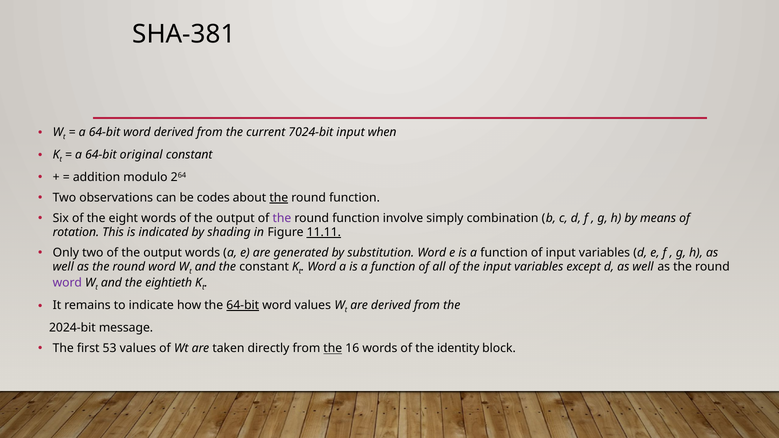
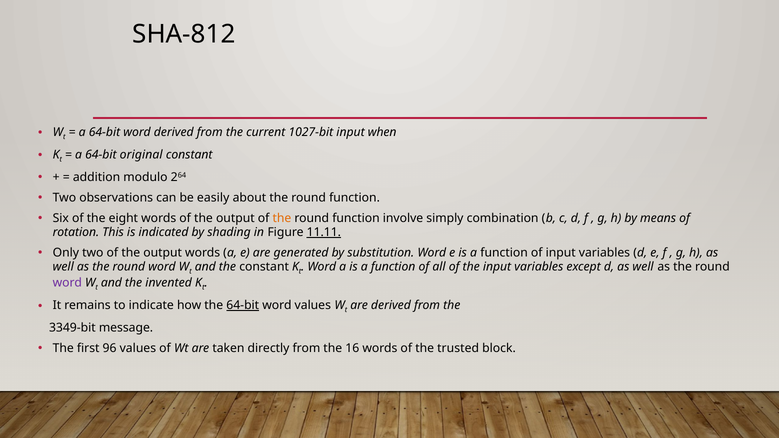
SHA-381: SHA-381 -> SHA-812 (184, 34)
7024-bit: 7024-bit -> 1027-bit (311, 132)
codes: codes -> easily (213, 198)
the underline: present -> none (279, 198)
the colour: purple -> orange (282, 218)
eightieth: eightieth -> invented (169, 283)
2024-bit: 2024-bit -> 3349-bit (72, 328)
53: 53 -> 96 (110, 349)
the underline: present -> none (333, 349)
identity: identity -> trusted (458, 349)
